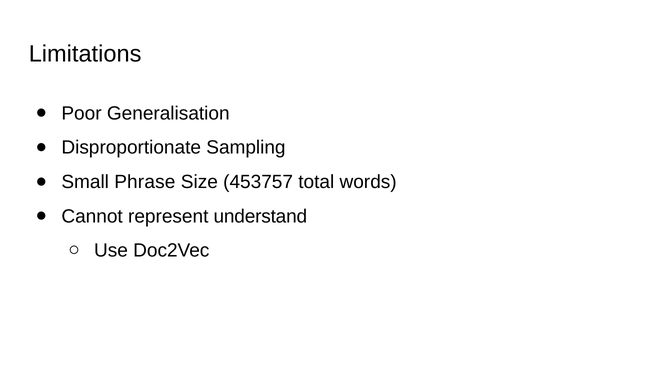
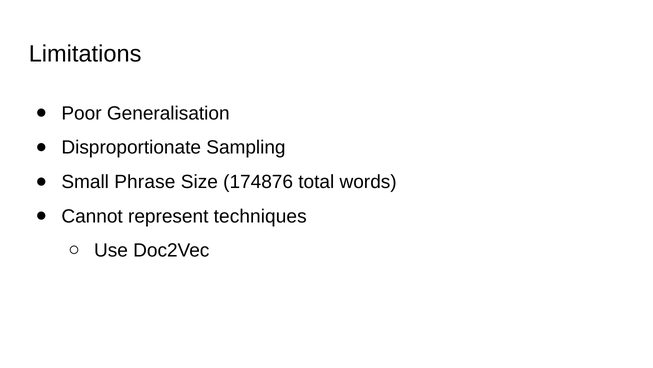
453757: 453757 -> 174876 (258, 182)
understand: understand -> techniques (260, 216)
